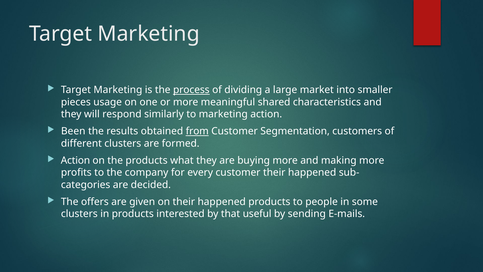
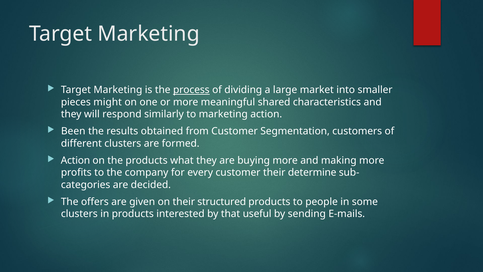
usage: usage -> might (108, 102)
from underline: present -> none (197, 131)
customer their happened: happened -> determine (312, 172)
on their happened: happened -> structured (222, 202)
